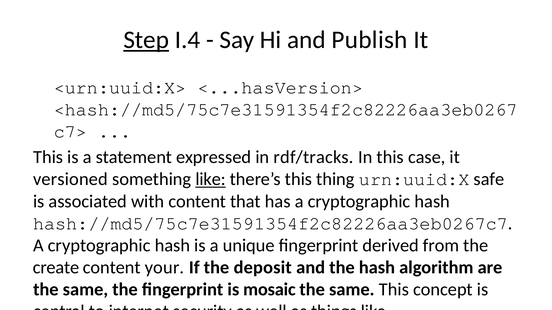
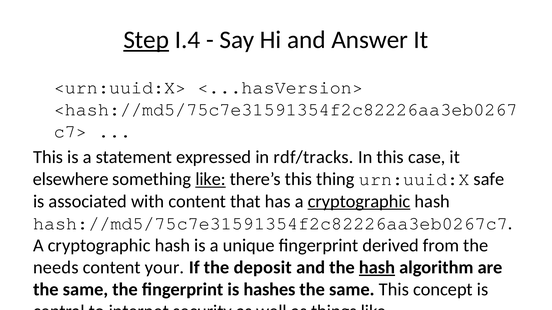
Publish: Publish -> Answer (370, 40)
versioned: versioned -> elsewhere (71, 180)
cryptographic underline: none -> present (359, 202)
create: create -> needs (56, 268)
hash underline: none -> present (377, 268)
mosaic: mosaic -> hashes (269, 290)
